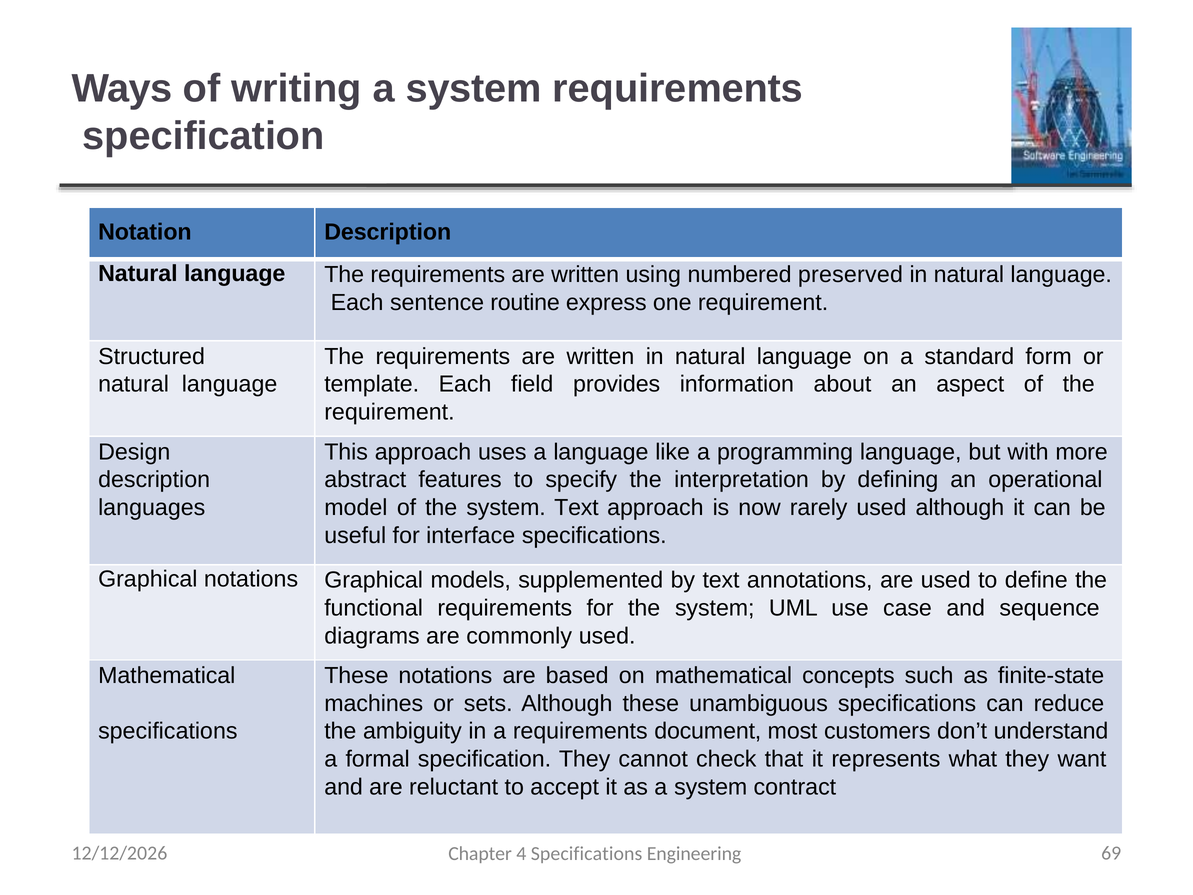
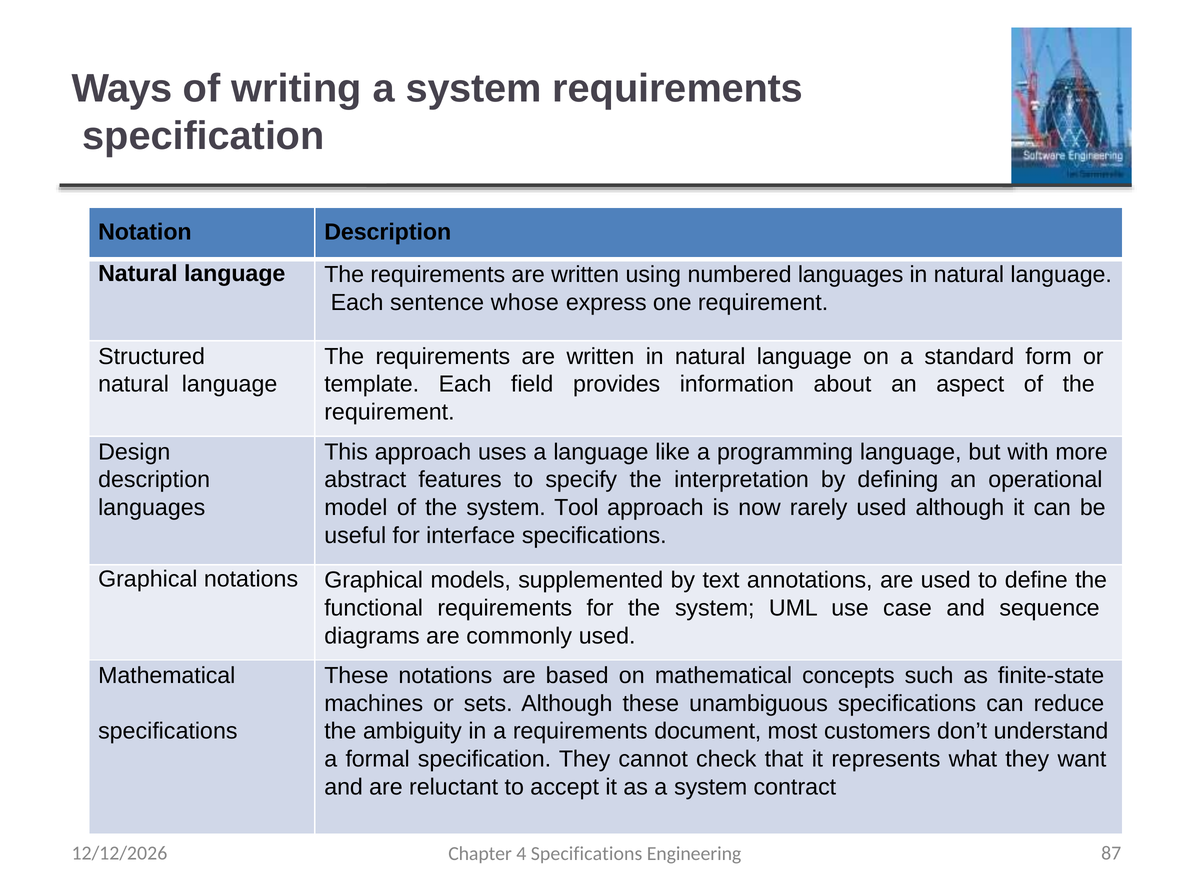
numbered preserved: preserved -> languages (851, 274)
routine: routine -> whose (525, 302)
system Text: Text -> Tool (576, 507)
69: 69 -> 87 (1111, 853)
